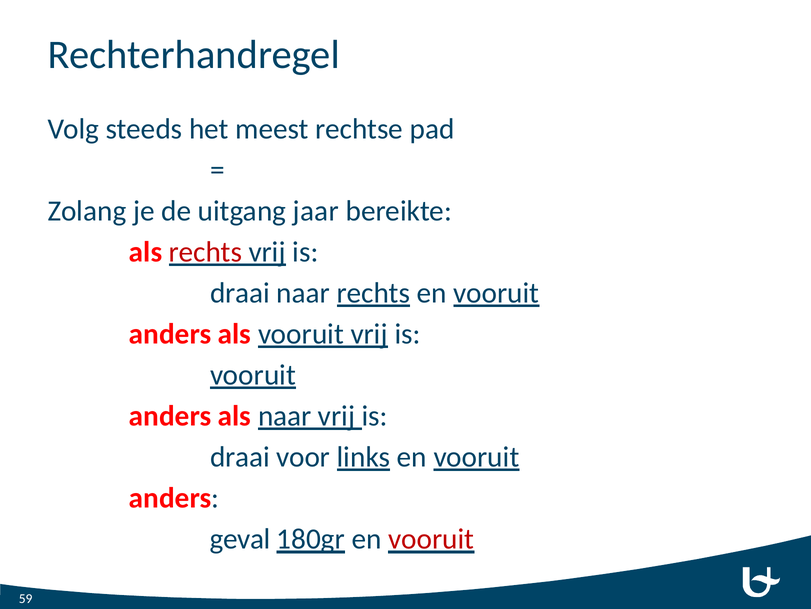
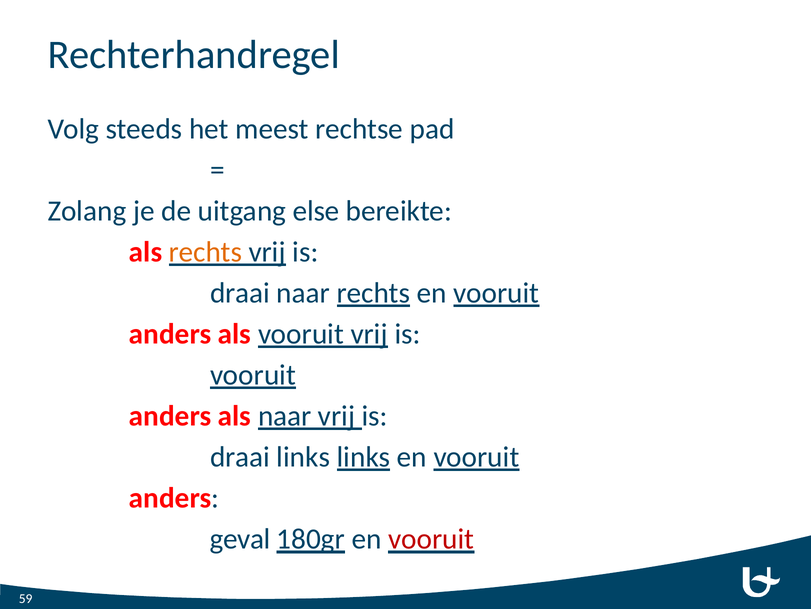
jaar: jaar -> else (316, 211)
rechts colour: red -> orange (205, 252)
draai voor: voor -> links (303, 457)
